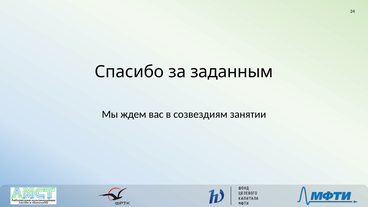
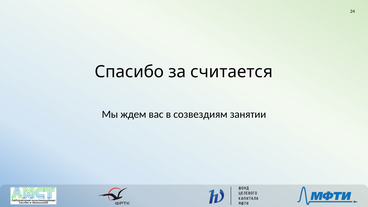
заданным: заданным -> считается (232, 72)
